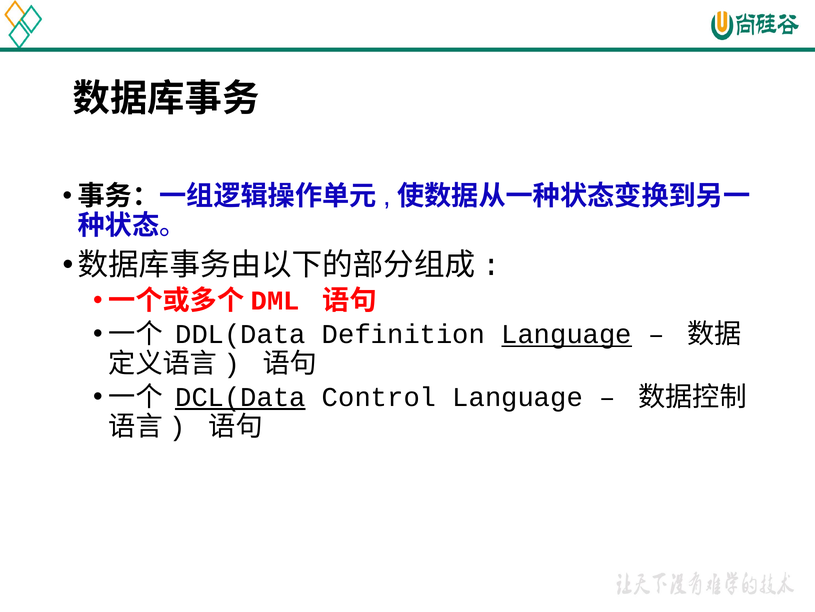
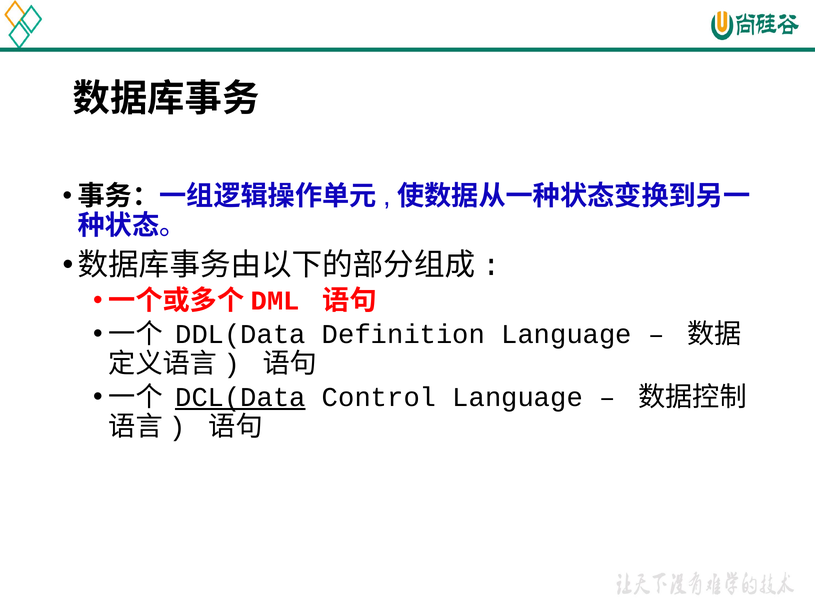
Language underline: present -> none (567, 334)
